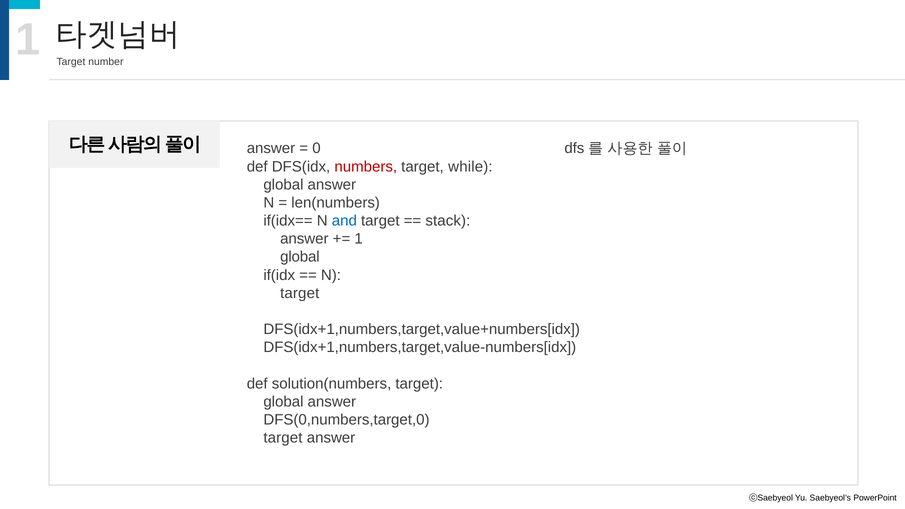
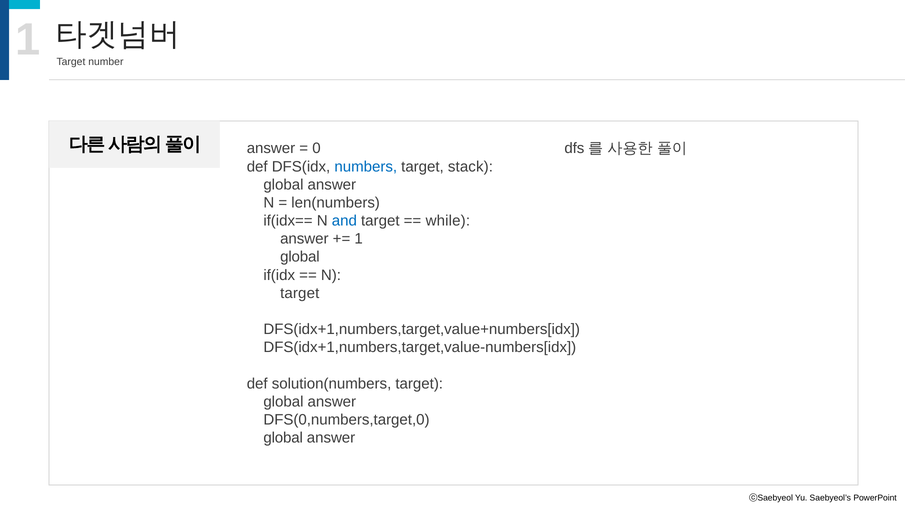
numbers colour: red -> blue (366, 167)
while: while -> stack (470, 167)
stack: stack -> while (448, 221)
target: target -> global (283, 438)
